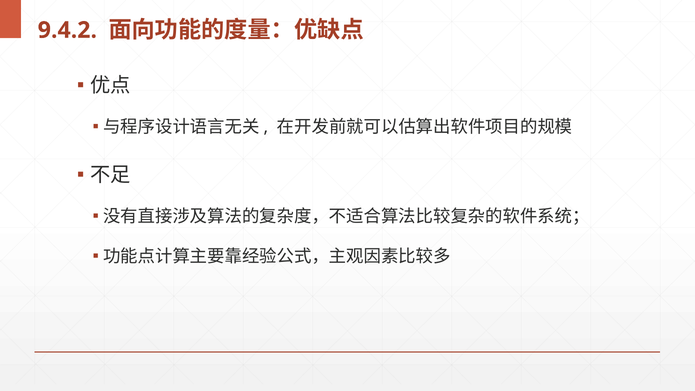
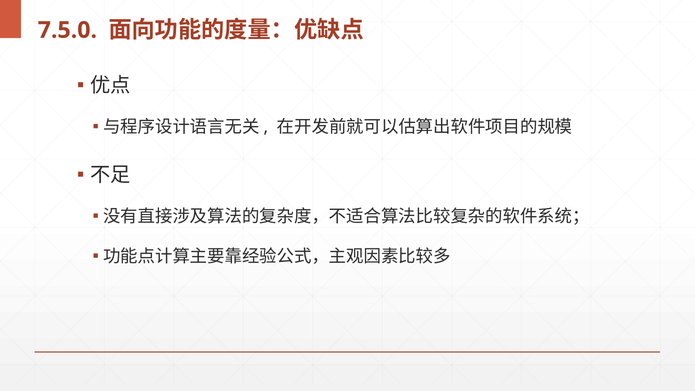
9.4.2: 9.4.2 -> 7.5.0 (67, 30)
